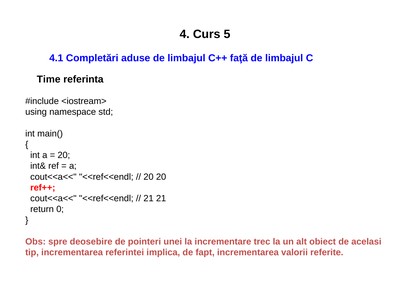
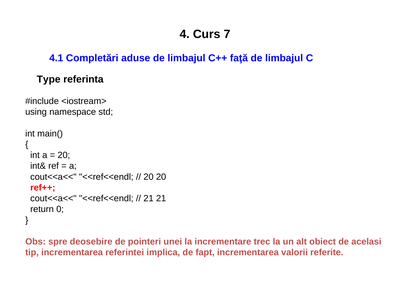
5: 5 -> 7 (227, 34)
Time: Time -> Type (49, 79)
